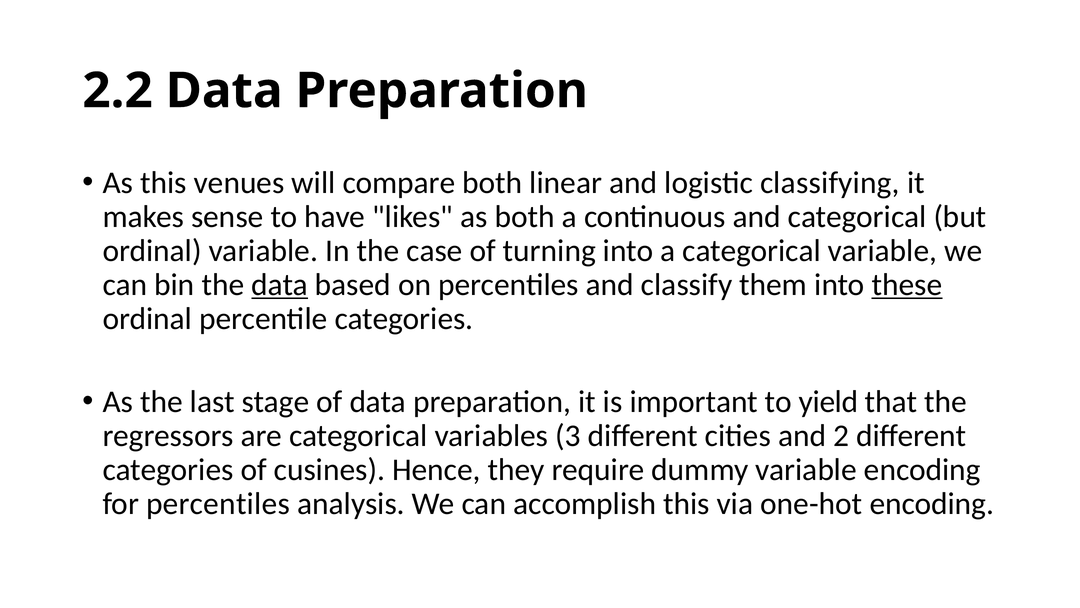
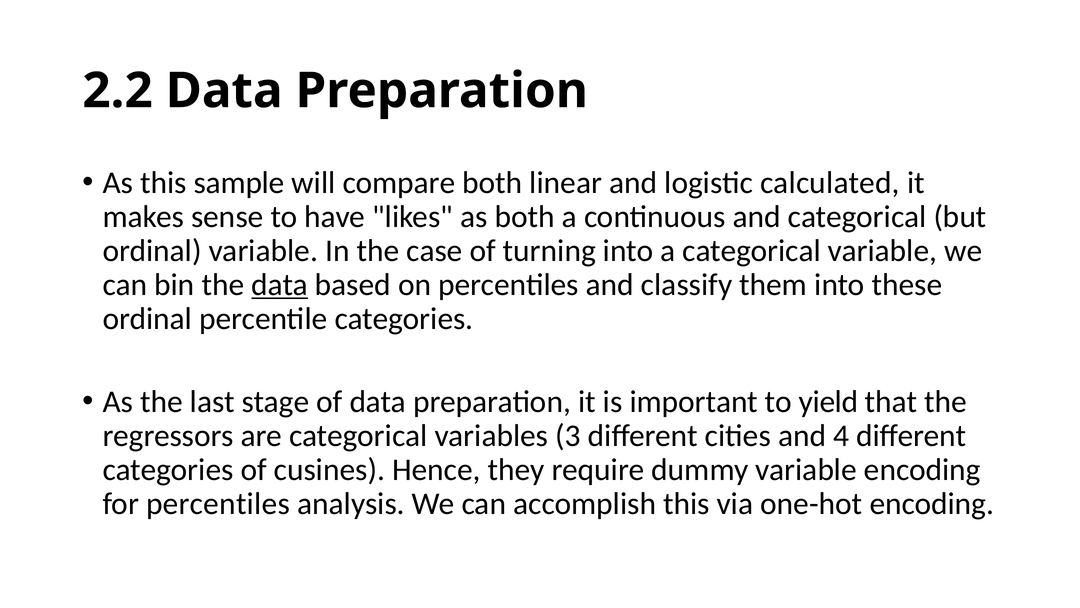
venues: venues -> sample (239, 183)
classifying: classifying -> calculated (830, 183)
these underline: present -> none (907, 284)
2: 2 -> 4 (841, 435)
